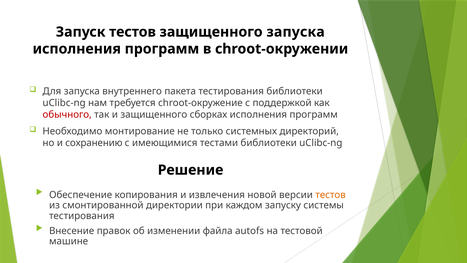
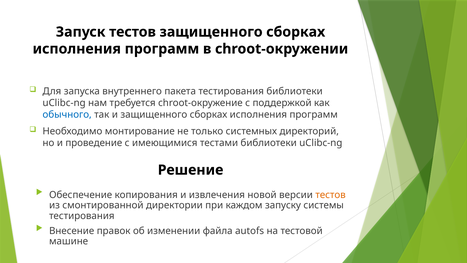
тестов защищенного запуска: запуска -> сборках (296, 32)
обычного colour: red -> blue (67, 114)
сохранению: сохранению -> проведение (94, 143)
